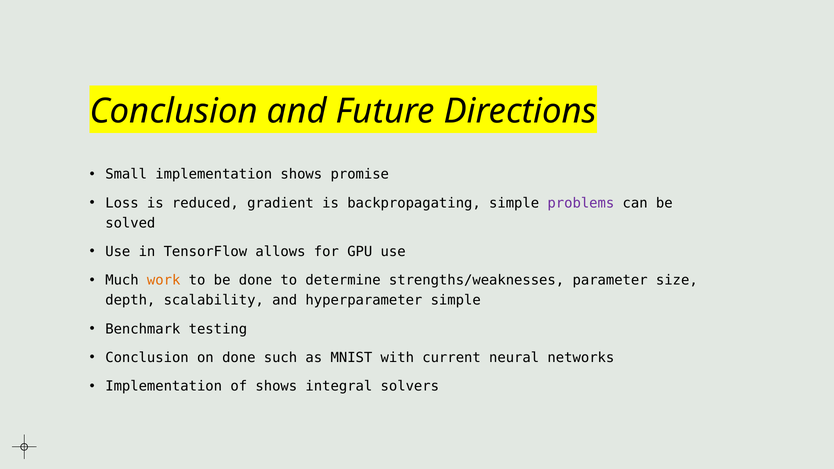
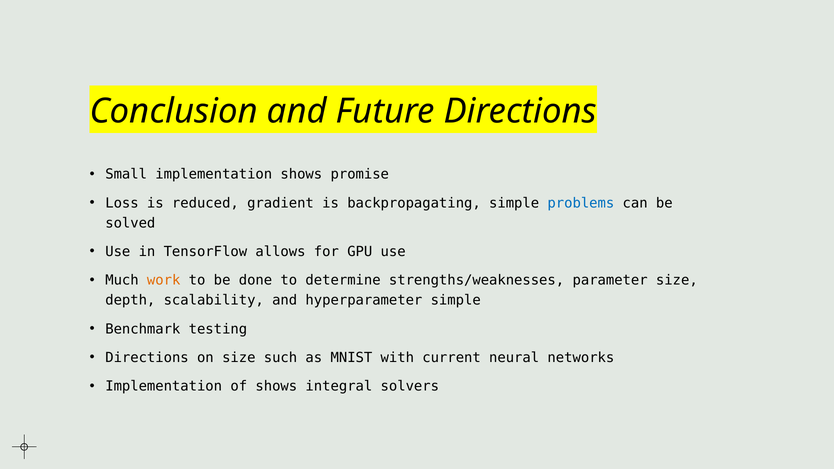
problems colour: purple -> blue (581, 203)
Conclusion: Conclusion -> Directions (147, 358)
on done: done -> size (239, 358)
